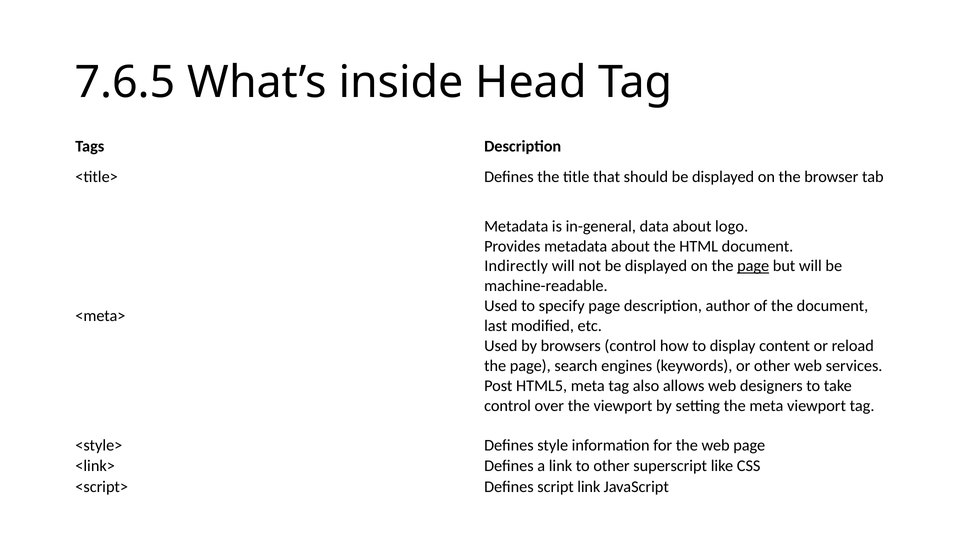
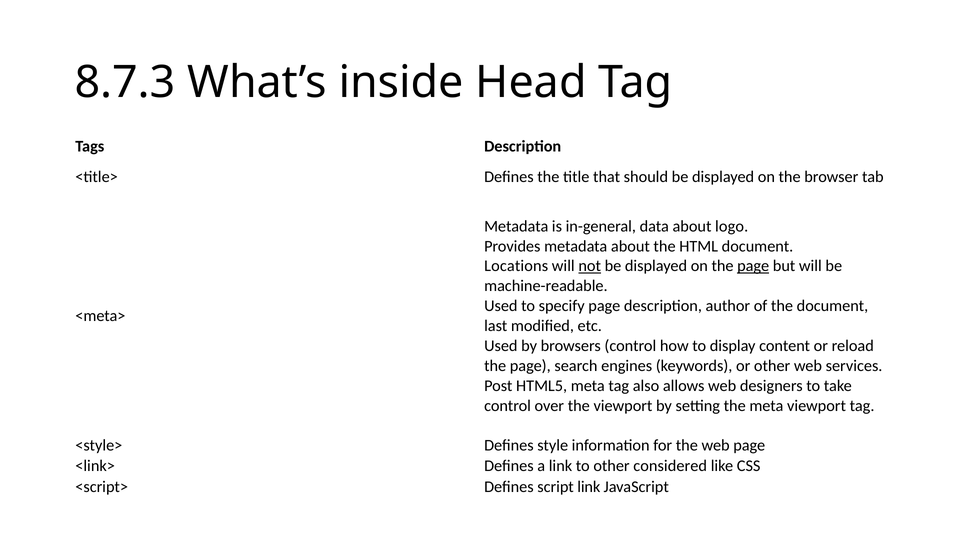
7.6.5: 7.6.5 -> 8.7.3 (125, 82)
Indirectly: Indirectly -> Locations (516, 266)
not underline: none -> present (590, 266)
superscript: superscript -> considered (670, 466)
